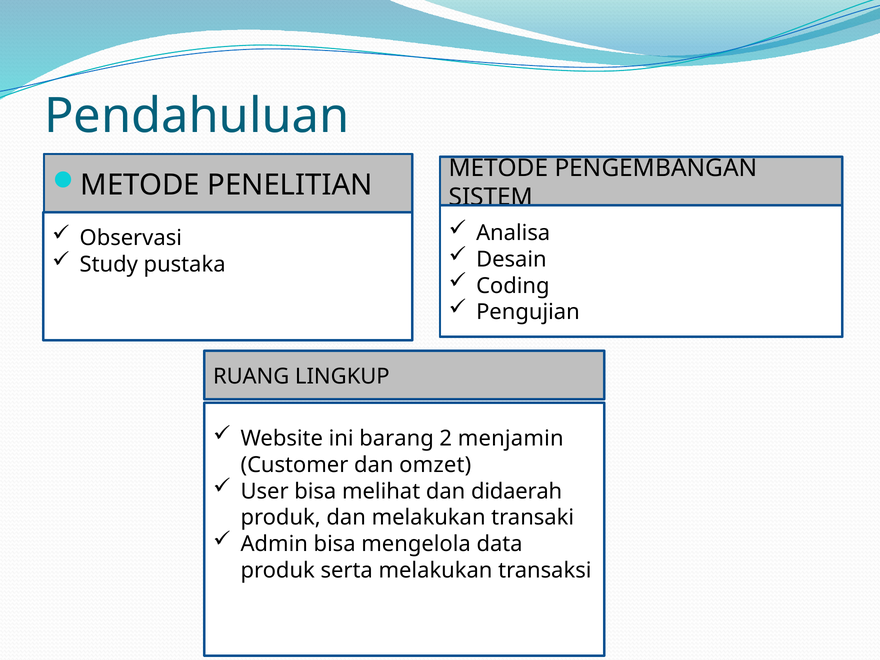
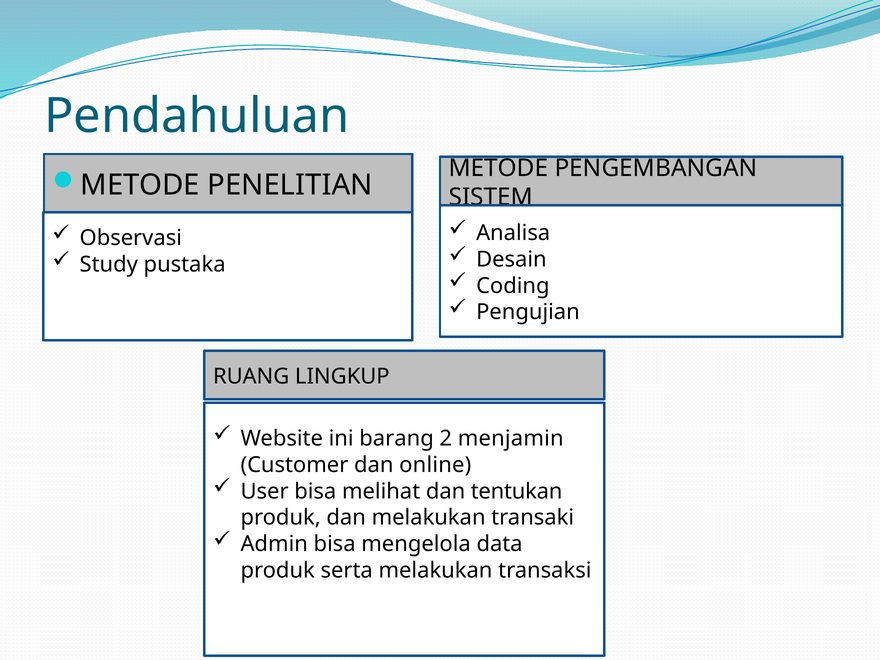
omzet: omzet -> online (435, 465)
didaerah: didaerah -> tentukan (517, 491)
